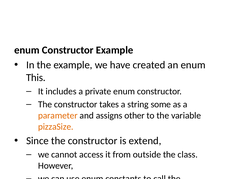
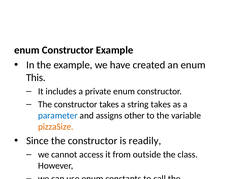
string some: some -> takes (161, 104)
parameter colour: orange -> blue (58, 115)
extend: extend -> readily (145, 140)
